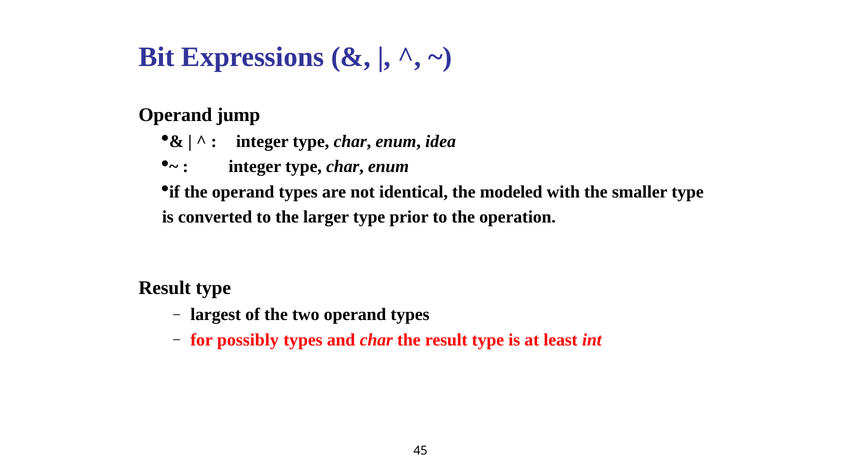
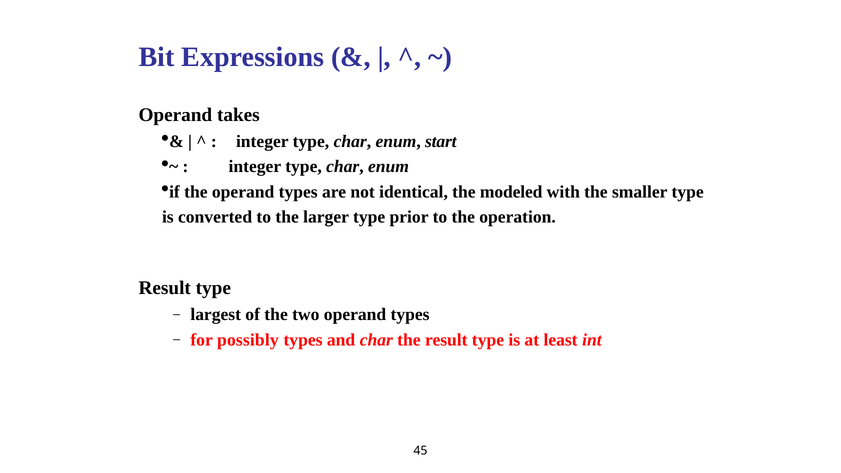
jump: jump -> takes (238, 115)
idea: idea -> start (441, 141)
